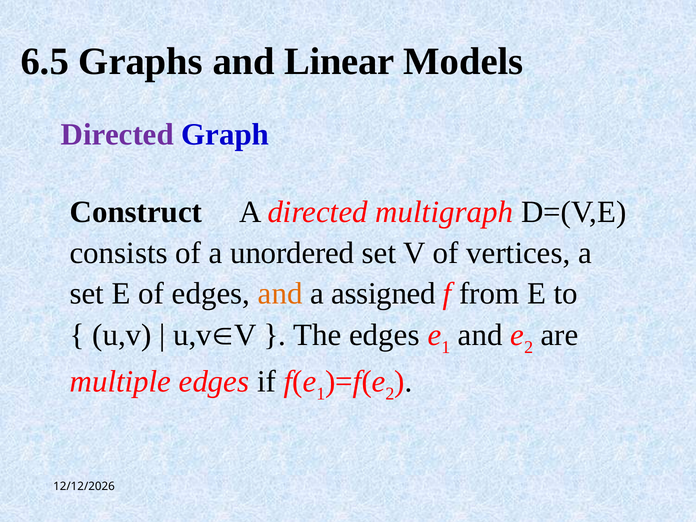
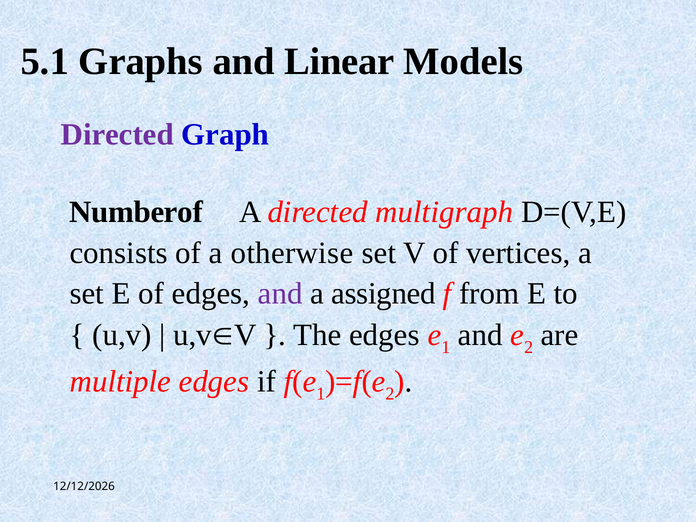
6.5: 6.5 -> 5.1 (45, 61)
Construct: Construct -> Numberof (136, 212)
unordered: unordered -> otherwise (292, 253)
and colour: orange -> purple (280, 294)
